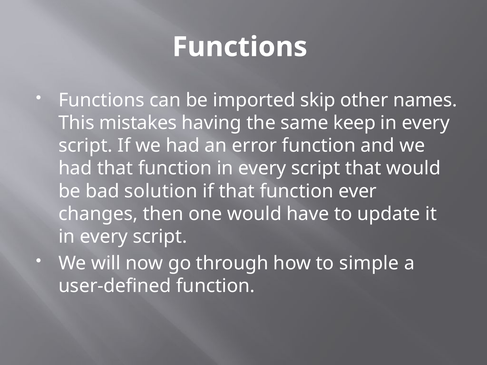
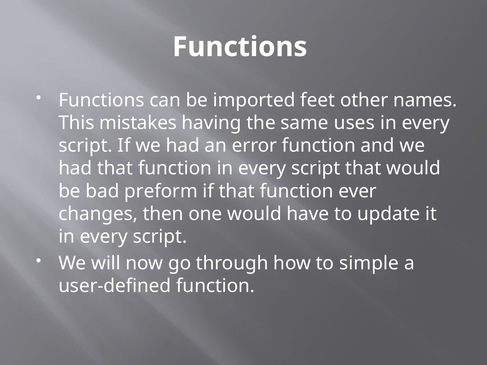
skip: skip -> feet (318, 100)
keep: keep -> uses (354, 123)
solution: solution -> preform (161, 191)
